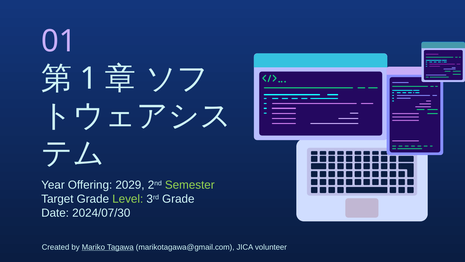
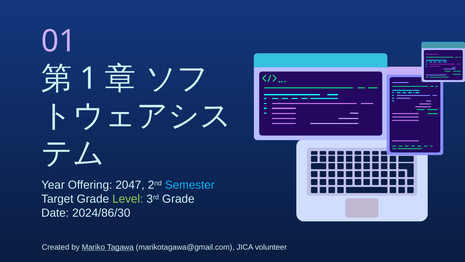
2029: 2029 -> 2047 (130, 185)
Semester colour: light green -> light blue (190, 185)
2024/07/30: 2024/07/30 -> 2024/86/30 (101, 213)
